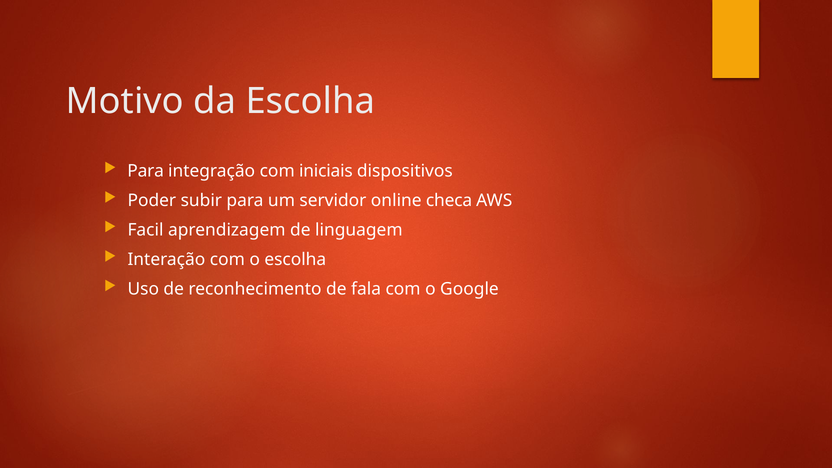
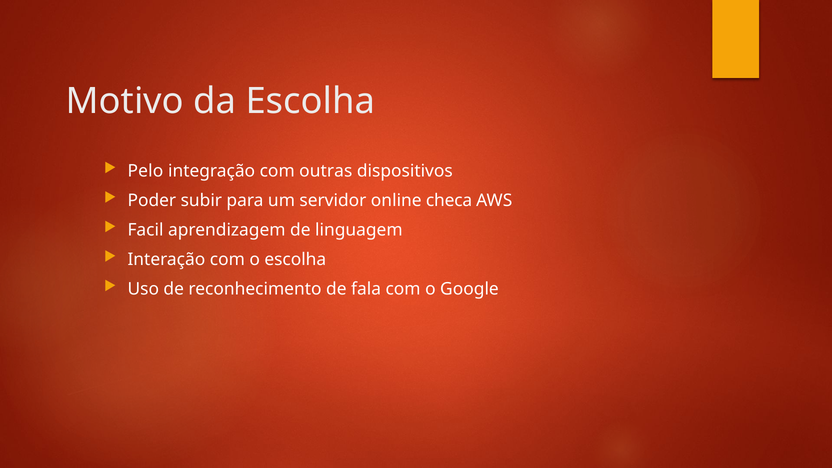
Para: Para -> Pelo (145, 171)
iniciais: iniciais -> outras (326, 171)
